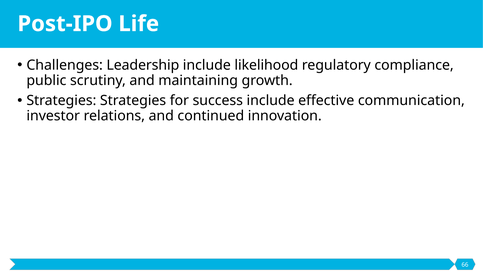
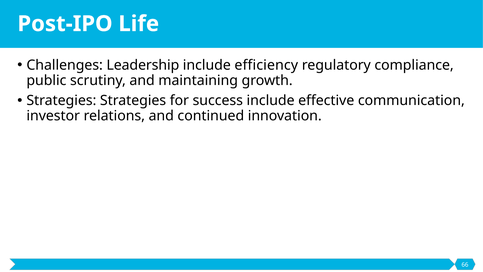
likelihood: likelihood -> efficiency (266, 65)
